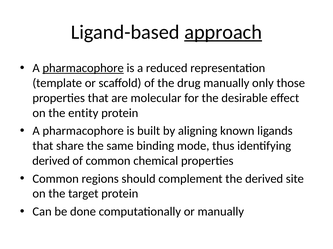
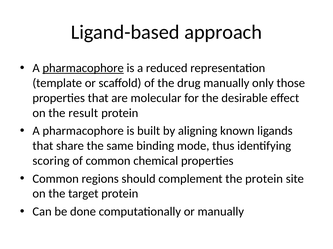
approach underline: present -> none (223, 32)
entity: entity -> result (83, 113)
derived: derived -> scoring (51, 161)
the derived: derived -> protein (264, 179)
